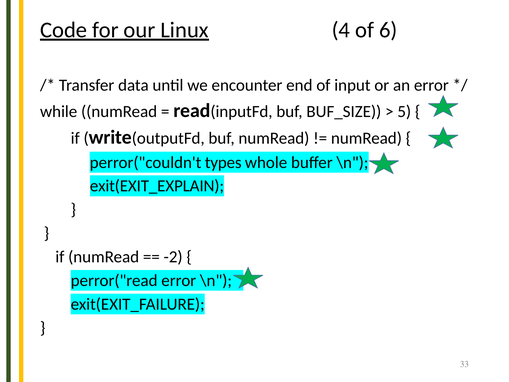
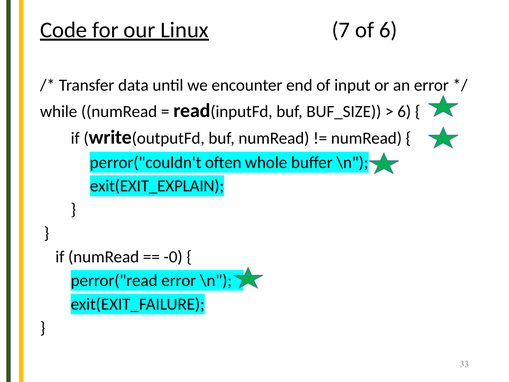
4: 4 -> 7 (341, 30)
5: 5 -> 6 (404, 111)
types: types -> often (223, 162)
-2: -2 -> -0 (173, 257)
